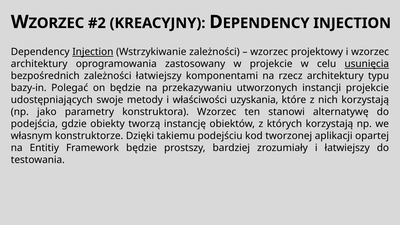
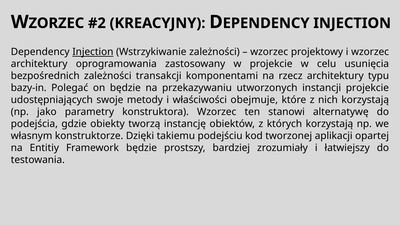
usunięcia underline: present -> none (367, 64)
zależności łatwiejszy: łatwiejszy -> transakcji (159, 76)
uzyskania: uzyskania -> obejmuje (254, 100)
